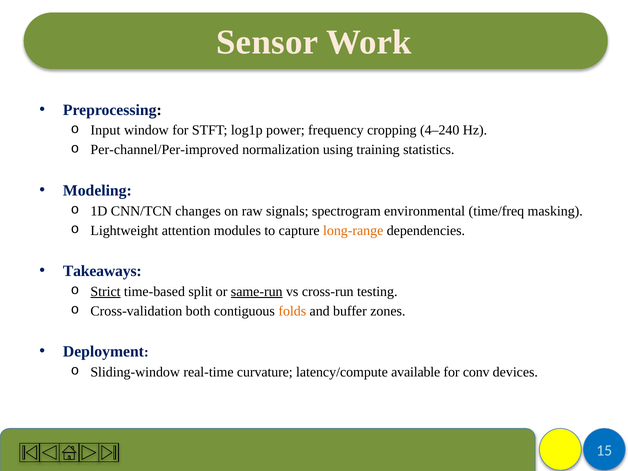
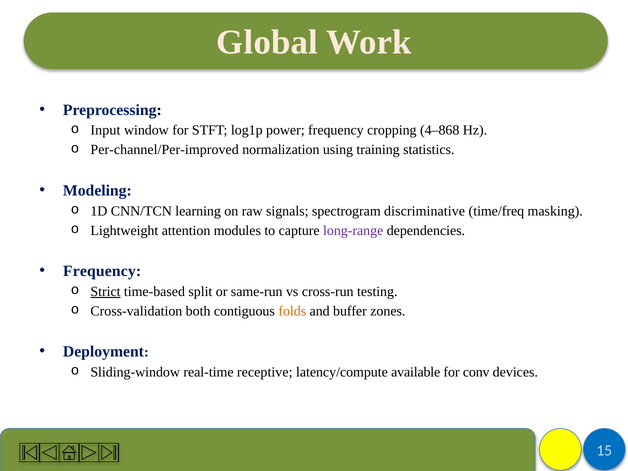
Sensor: Sensor -> Global (267, 42)
4–240: 4–240 -> 4–868 (440, 130)
changes: changes -> learning (198, 211)
environmental: environmental -> discriminative (425, 211)
long-range colour: orange -> purple (353, 230)
Takeaways: Takeaways -> Frequency (102, 271)
same-run underline: present -> none (257, 291)
curvature: curvature -> receptive (265, 372)
